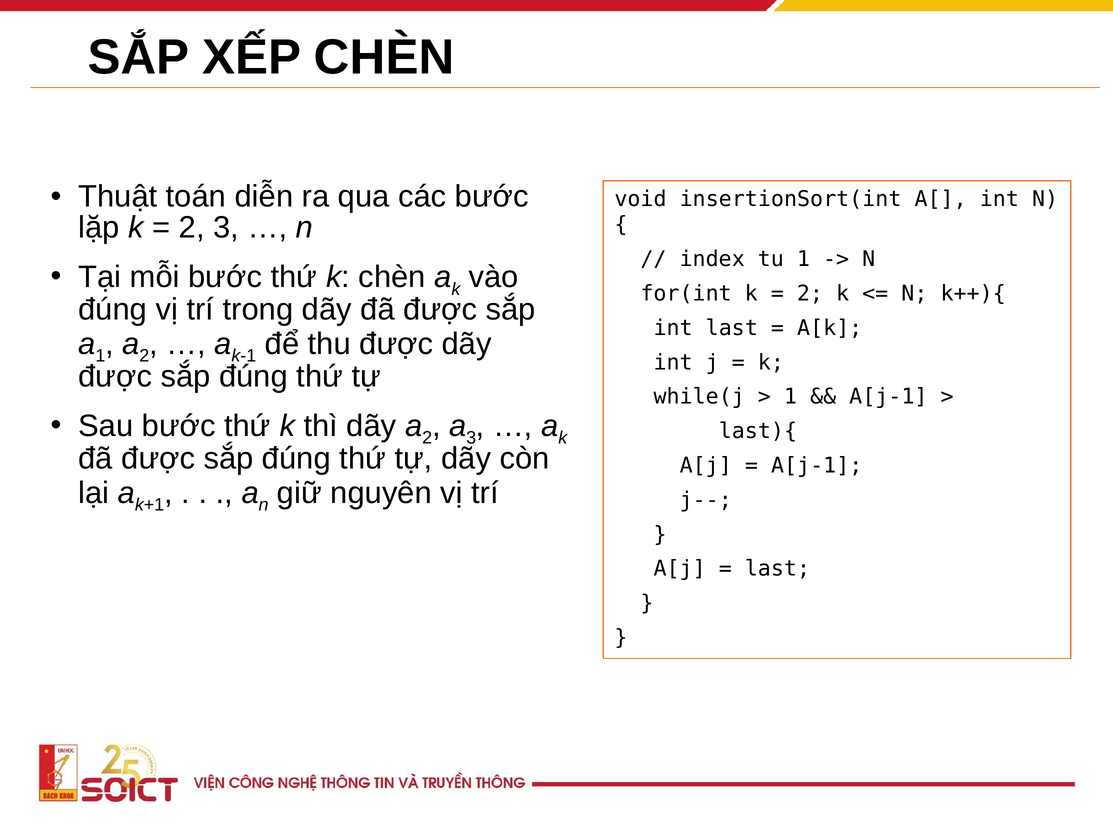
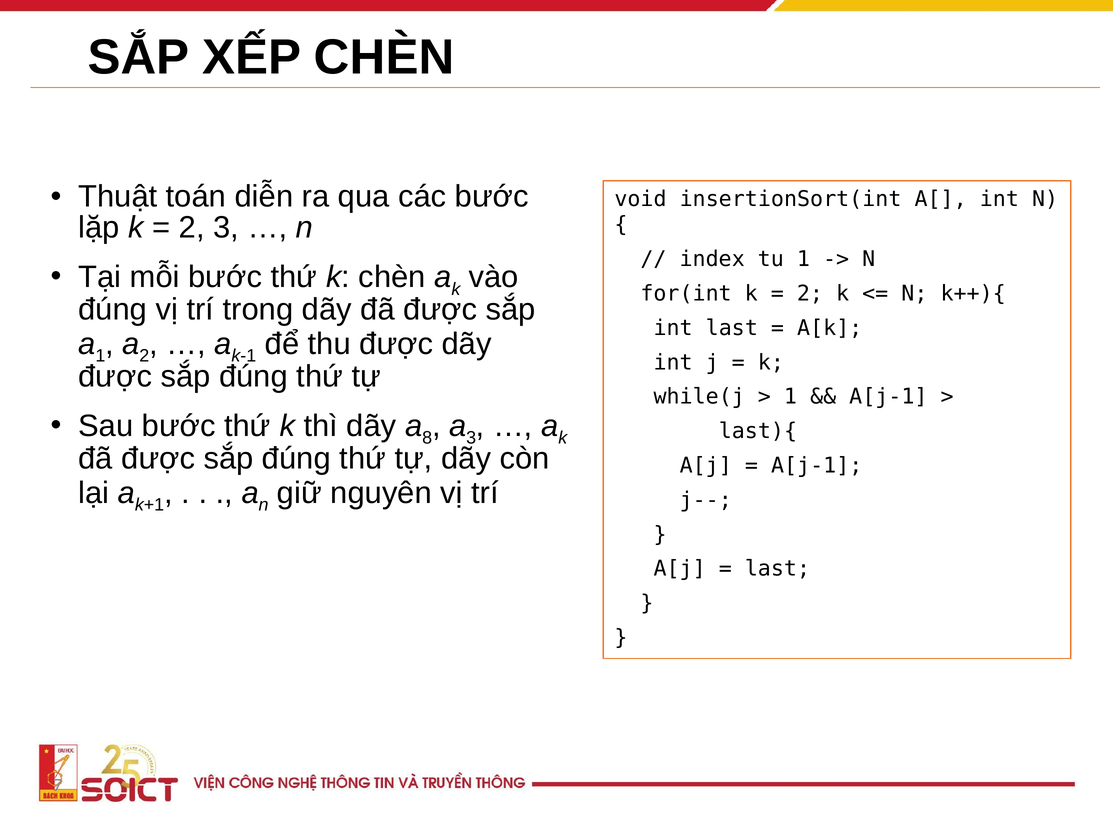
2: 2 -> 8 (427, 438)
